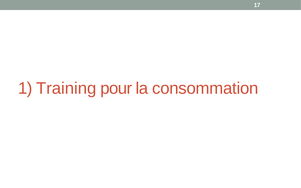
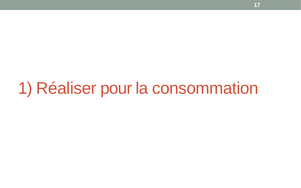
Training: Training -> Réaliser (66, 88)
